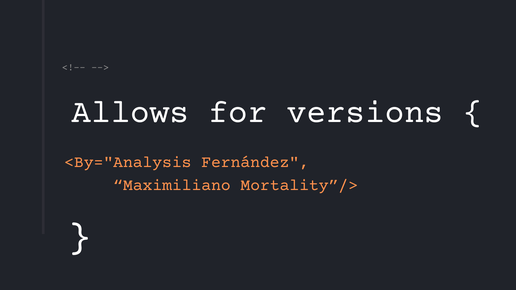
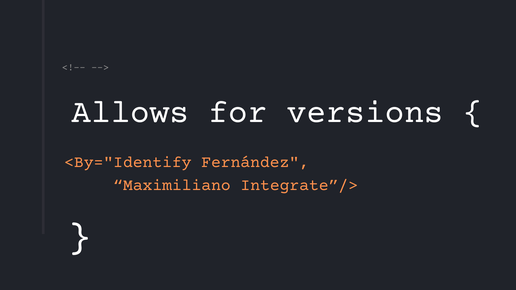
<By="Analysis: <By="Analysis -> <By="Identify (128, 162)
Mortality”/>: Mortality”/> -> Integrate”/> (299, 185)
